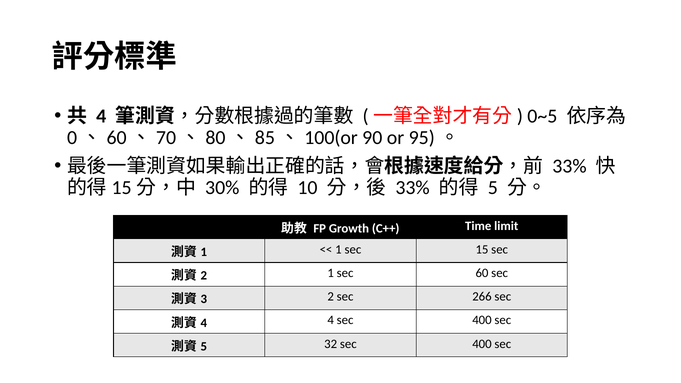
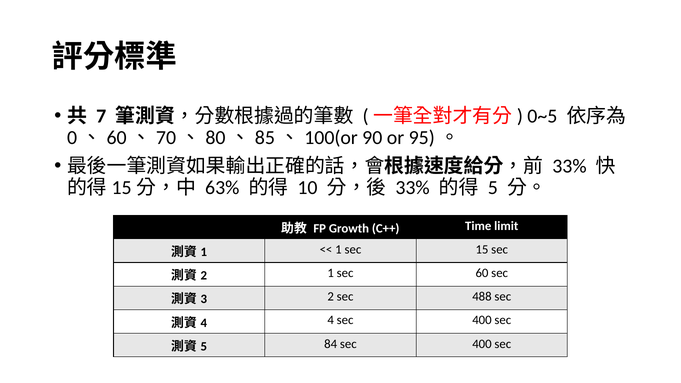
4: 4 -> 7 (101, 116)
30%: 30% -> 63% (222, 188)
266: 266 -> 488 (482, 297)
32: 32 -> 84 (331, 344)
